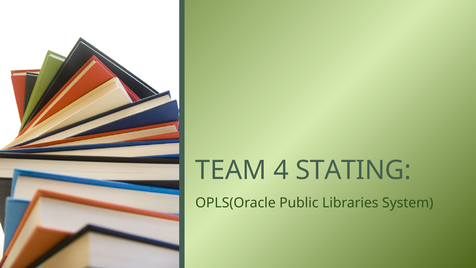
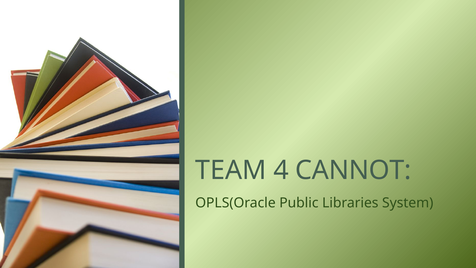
STATING: STATING -> CANNOT (353, 170)
